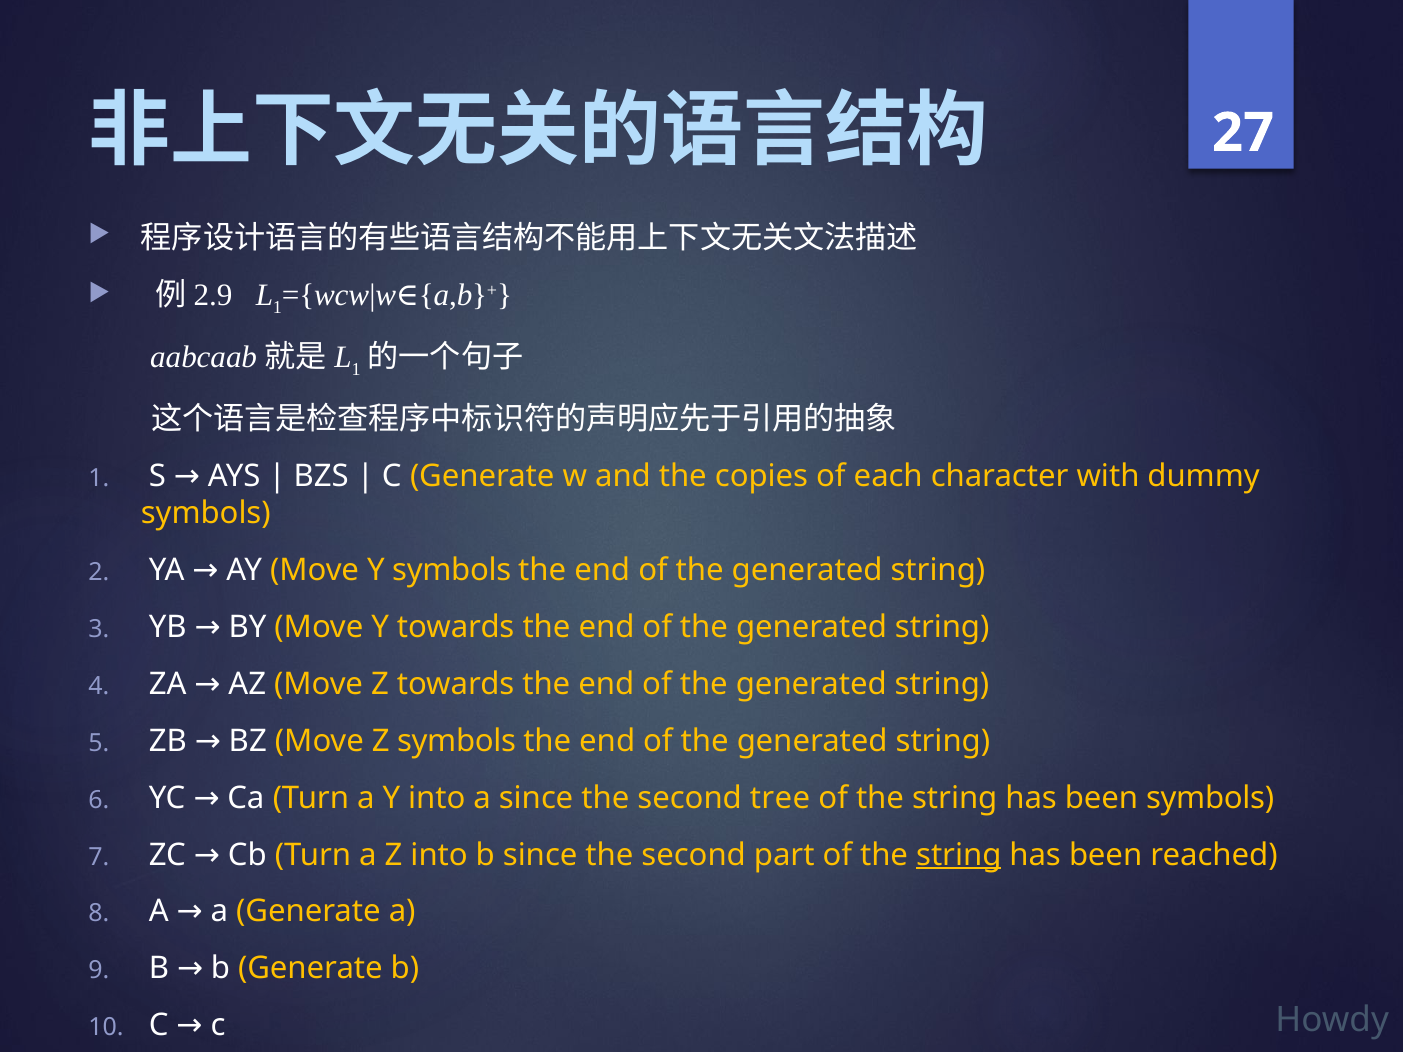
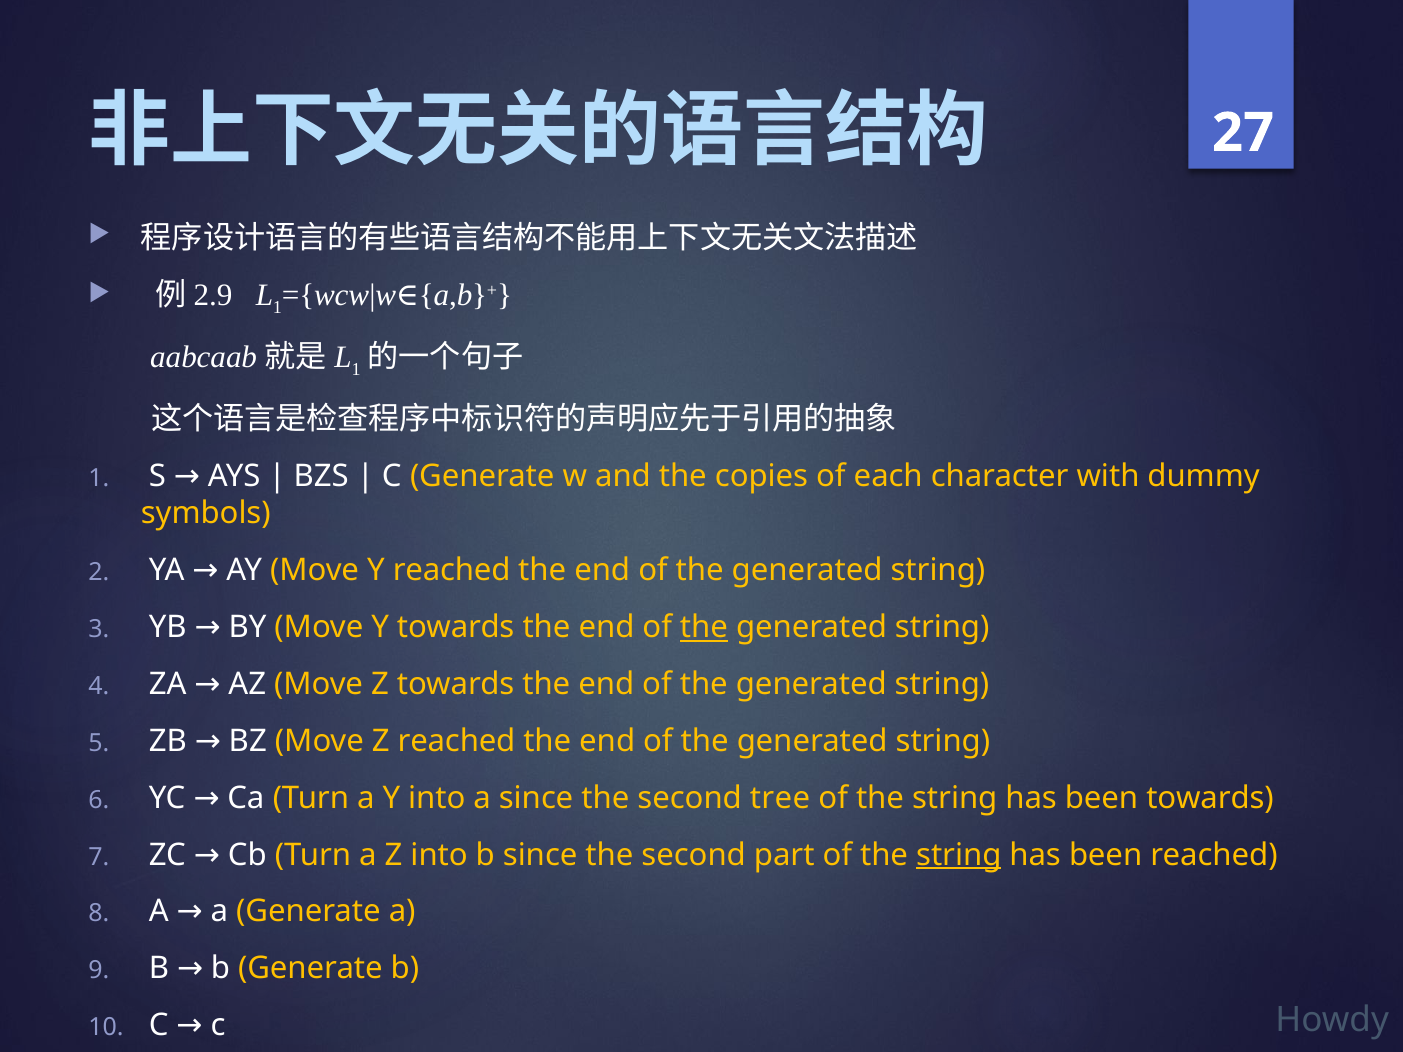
Y symbols: symbols -> reached (452, 570)
the underline: none -> present (704, 627)
Z symbols: symbols -> reached (457, 741)
been symbols: symbols -> towards (1210, 798)
